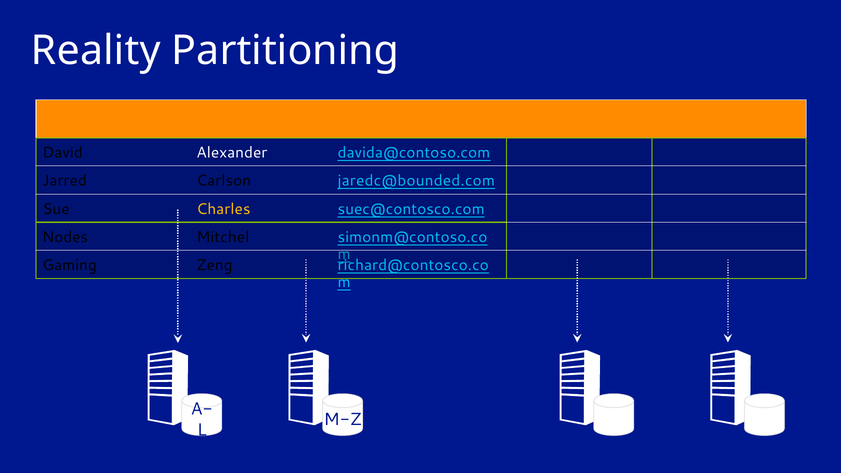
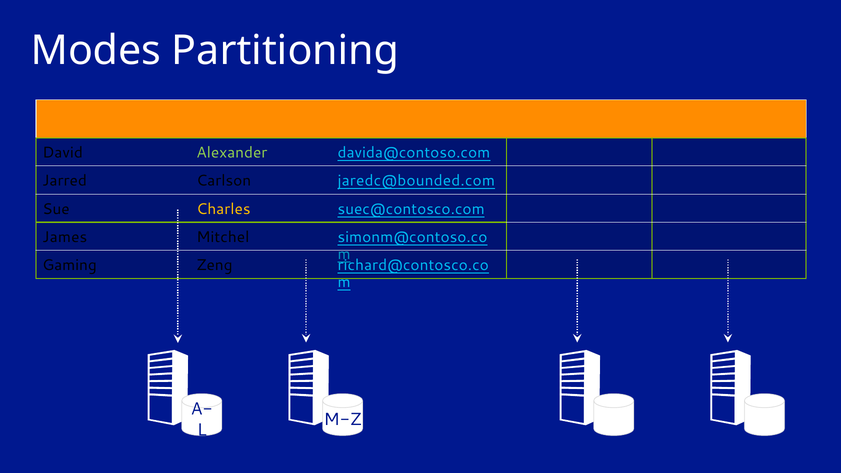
Reality: Reality -> Modes (96, 51)
Alexander colour: white -> light green (232, 153)
Nodes: Nodes -> James (65, 237)
